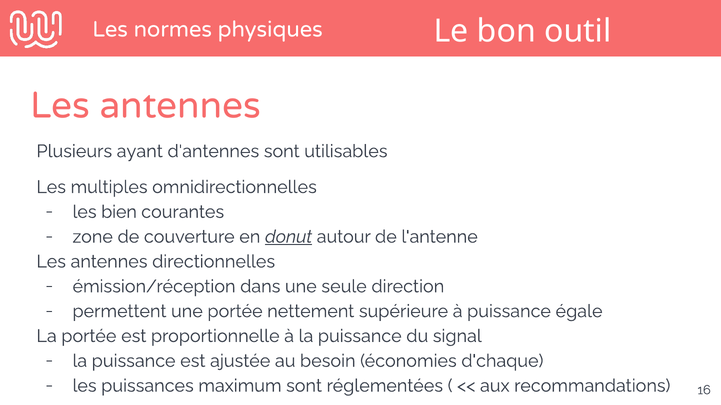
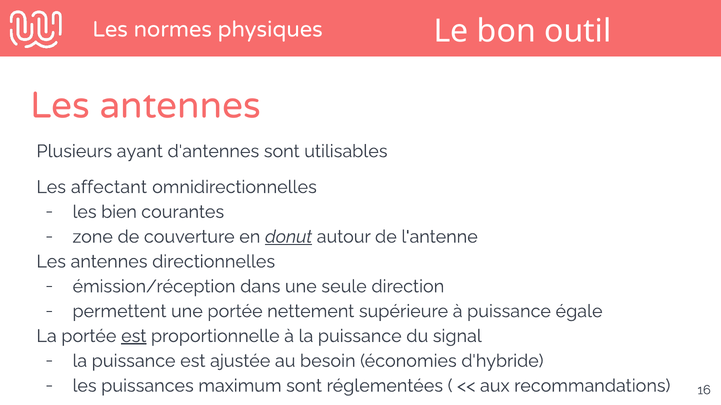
multiples: multiples -> affectant (109, 187)
est underline: none -> present (134, 337)
d'chaque: d'chaque -> d'hybride (502, 361)
